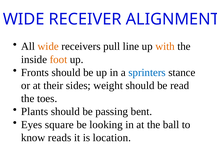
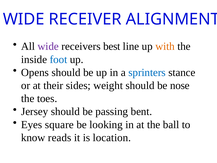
wide colour: orange -> purple (48, 46)
pull: pull -> best (112, 46)
foot colour: orange -> blue (58, 59)
Fronts: Fronts -> Opens (35, 72)
read: read -> nose (180, 85)
Plants: Plants -> Jersey (35, 111)
